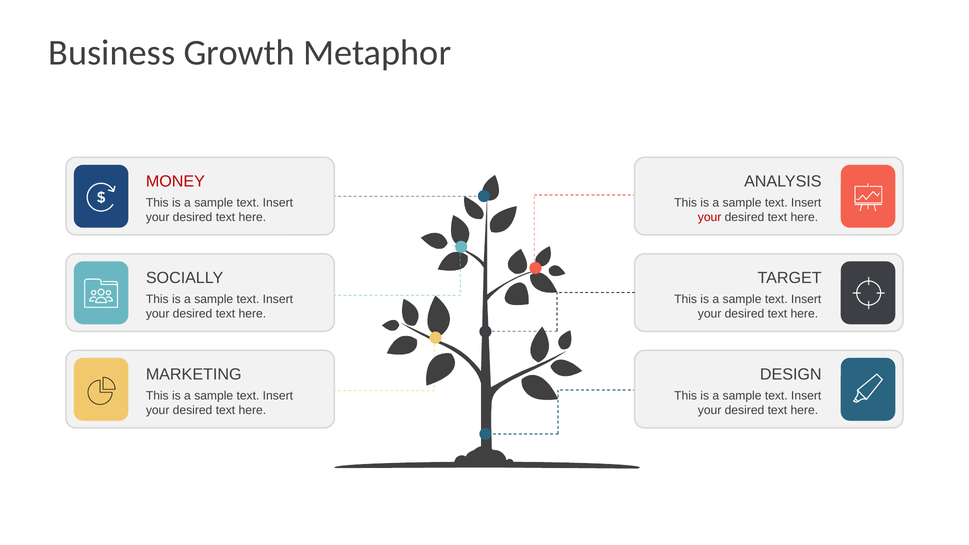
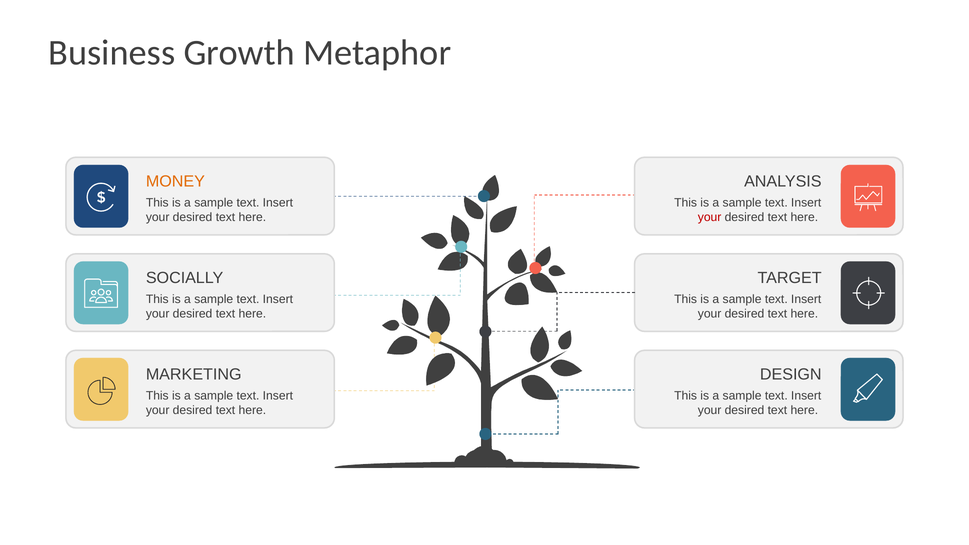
MONEY colour: red -> orange (175, 181)
